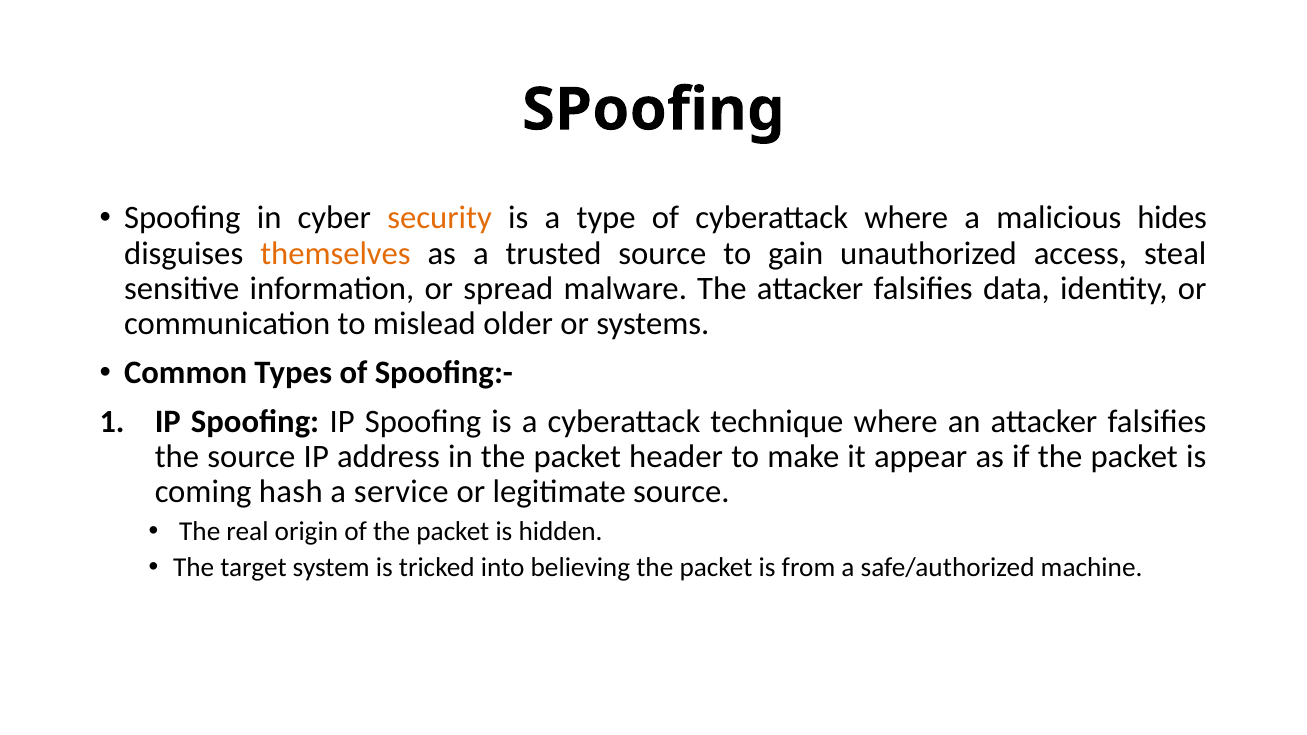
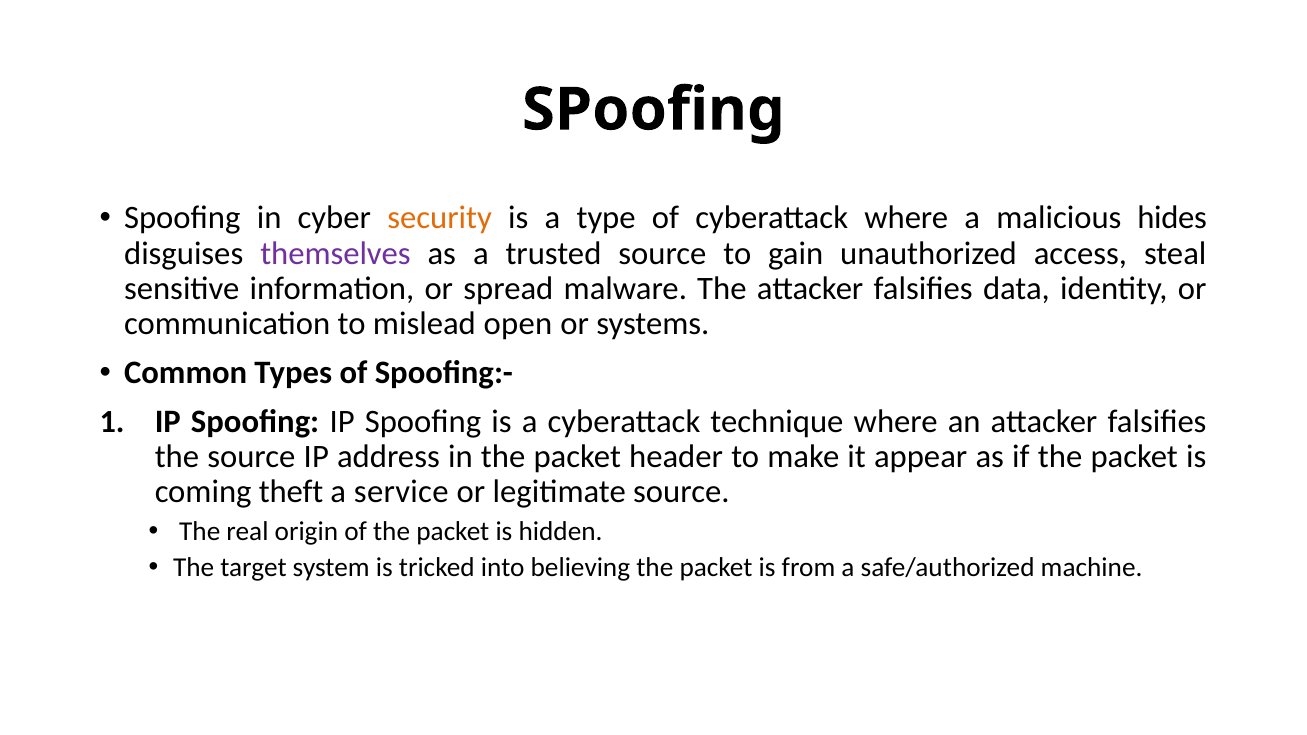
themselves colour: orange -> purple (335, 253)
older: older -> open (518, 324)
hash: hash -> theft (291, 492)
